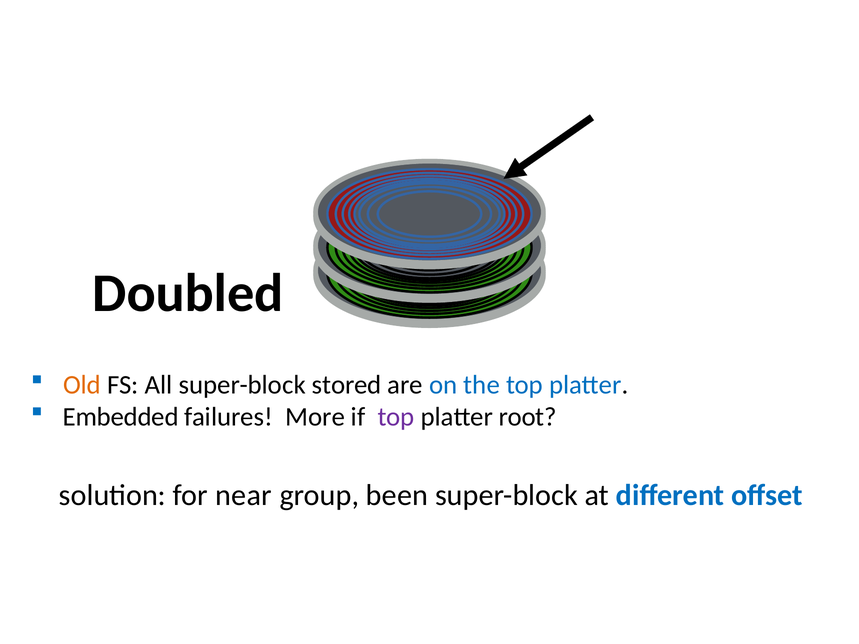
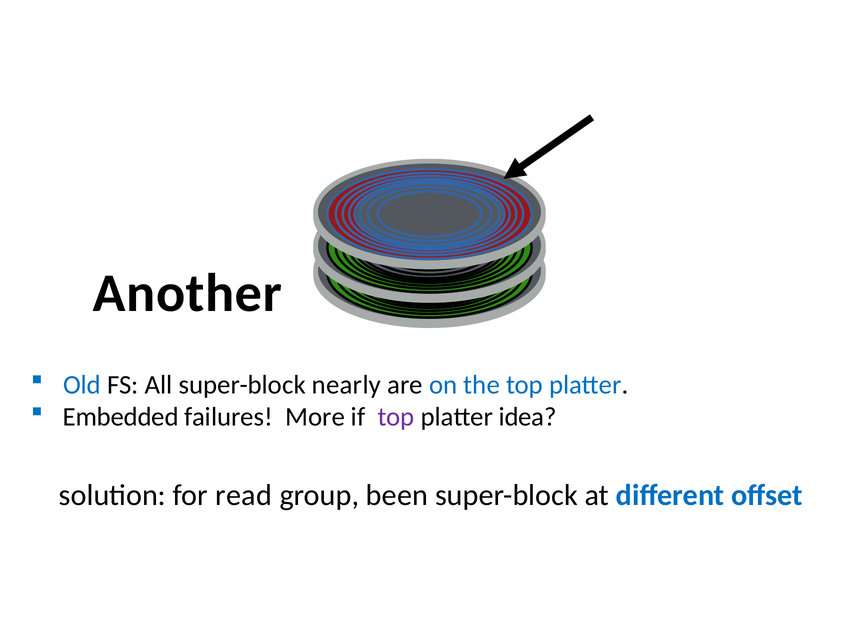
Doubled: Doubled -> Another (188, 293)
Old colour: orange -> blue (82, 385)
stored: stored -> nearly (346, 385)
root: root -> idea (528, 417)
near: near -> read (244, 495)
